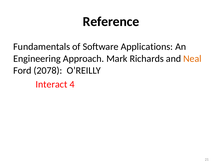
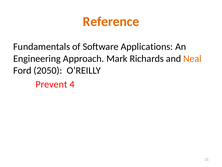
Reference colour: black -> orange (111, 21)
2078: 2078 -> 2050 (48, 70)
Interact: Interact -> Prevent (51, 84)
